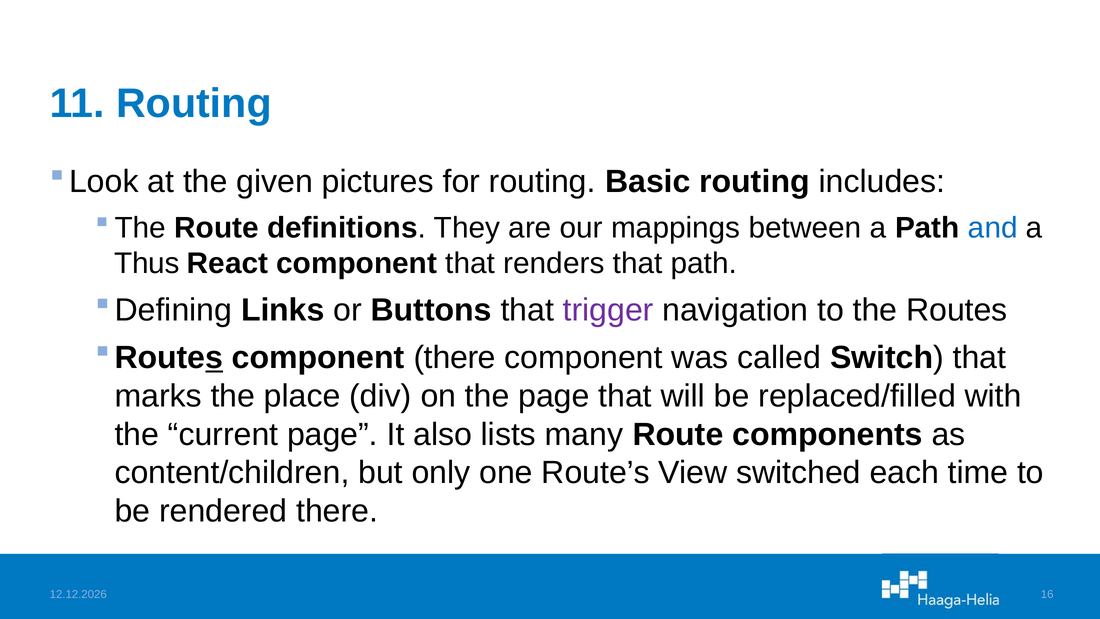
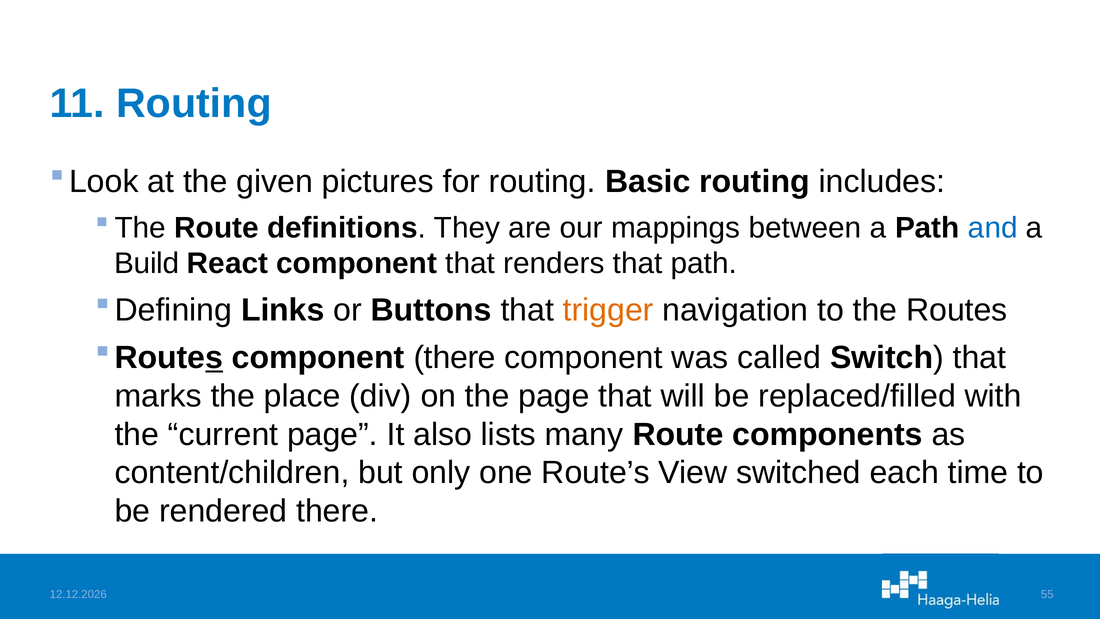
Thus: Thus -> Build (147, 263)
trigger colour: purple -> orange (608, 310)
16: 16 -> 55 (1047, 594)
